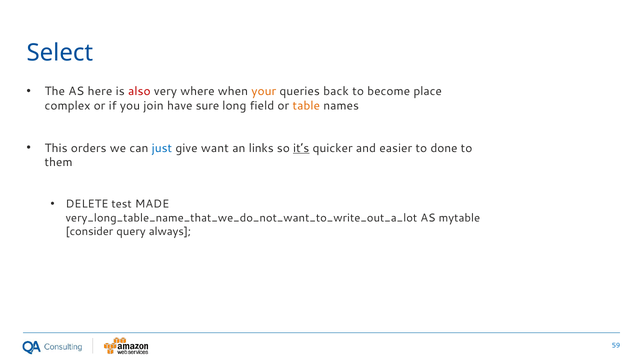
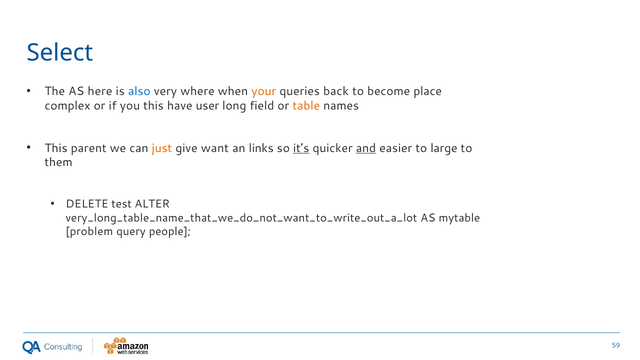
also colour: red -> blue (139, 92)
you join: join -> this (154, 106)
sure: sure -> user (207, 106)
orders: orders -> parent (89, 148)
just colour: blue -> orange (162, 148)
and underline: none -> present (366, 148)
done: done -> large (444, 148)
MADE: MADE -> ALTER (152, 204)
consider: consider -> problem (89, 231)
always: always -> people (170, 231)
